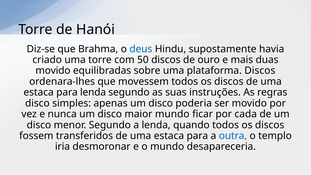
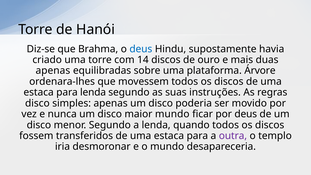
50: 50 -> 14 (143, 60)
movido: movido -> apenas (53, 71)
plataforma Discos: Discos -> Árvore (260, 71)
por cada: cada -> deus (246, 114)
outra colour: blue -> purple (233, 136)
